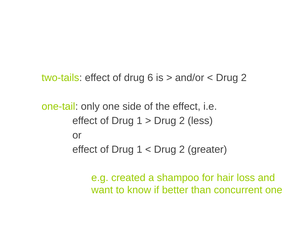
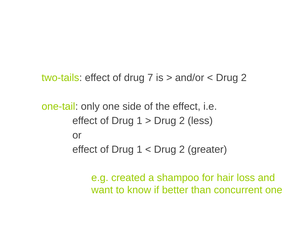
6: 6 -> 7 (150, 78)
